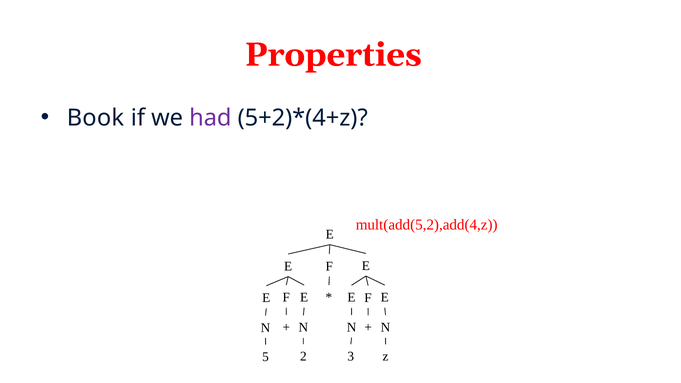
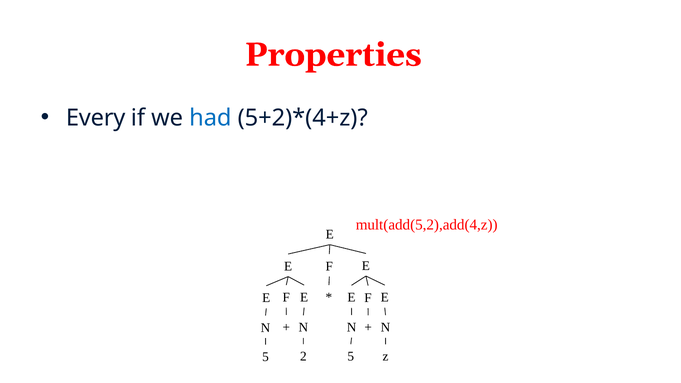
Book: Book -> Every (96, 118)
had colour: purple -> blue (210, 118)
2 3: 3 -> 5 (351, 357)
